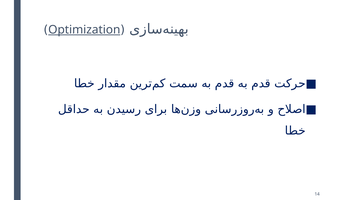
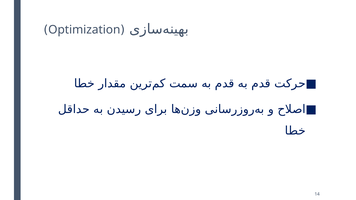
Optimization underline: present -> none (84, 30)
